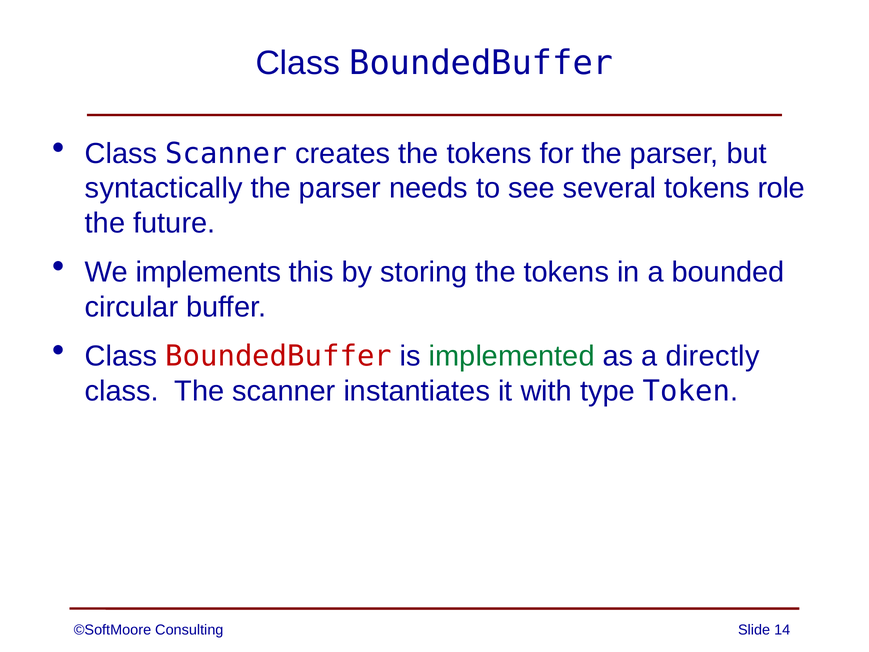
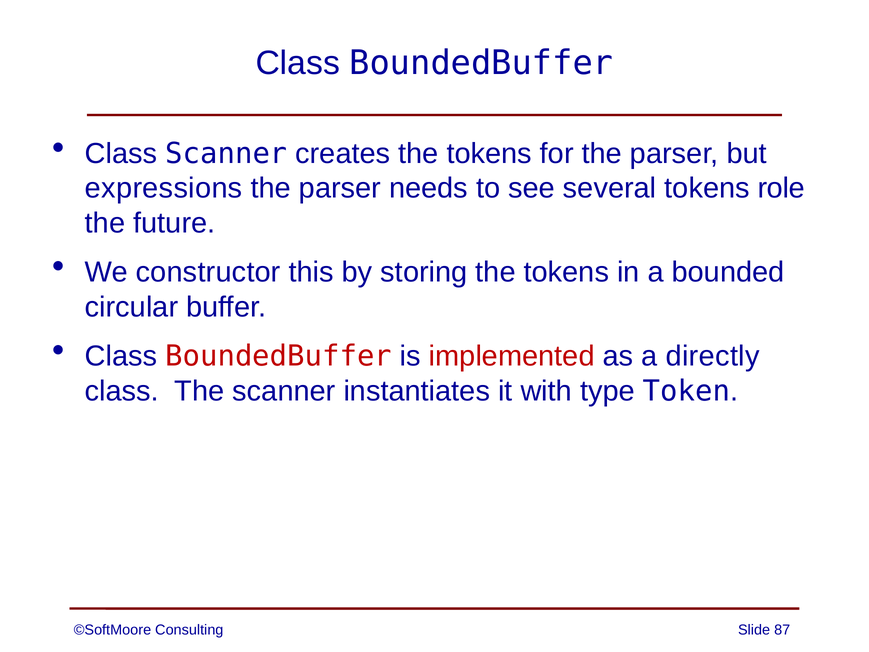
syntactically: syntactically -> expressions (164, 188)
implements: implements -> constructor (208, 272)
implemented colour: green -> red (512, 356)
14: 14 -> 87 (782, 630)
